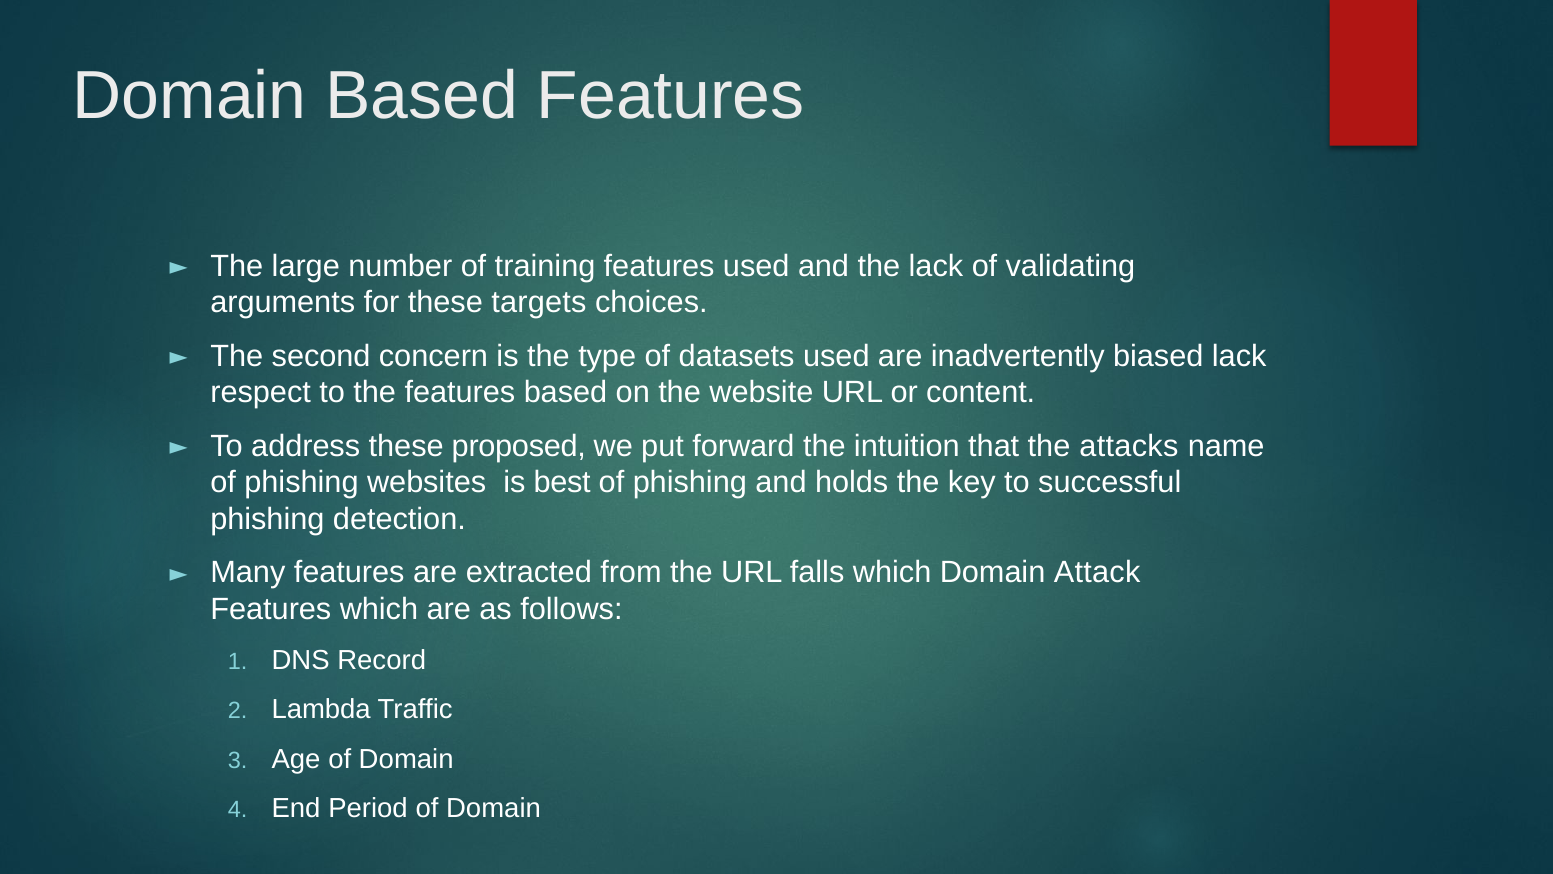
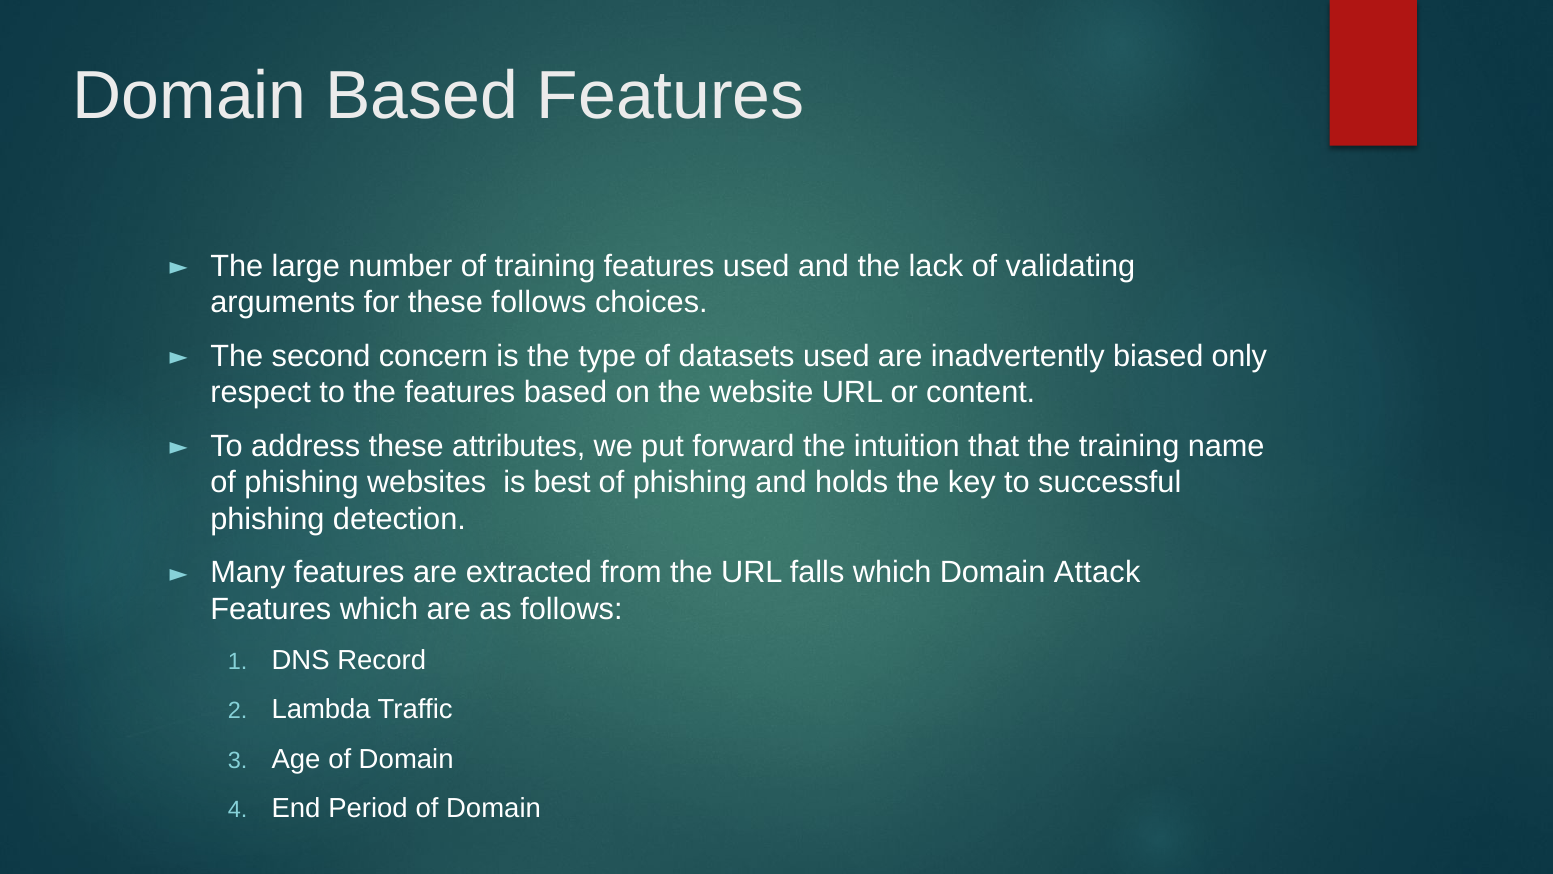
these targets: targets -> follows (539, 303)
biased lack: lack -> only (1239, 356)
proposed: proposed -> attributes (519, 446)
the attacks: attacks -> training (1129, 446)
